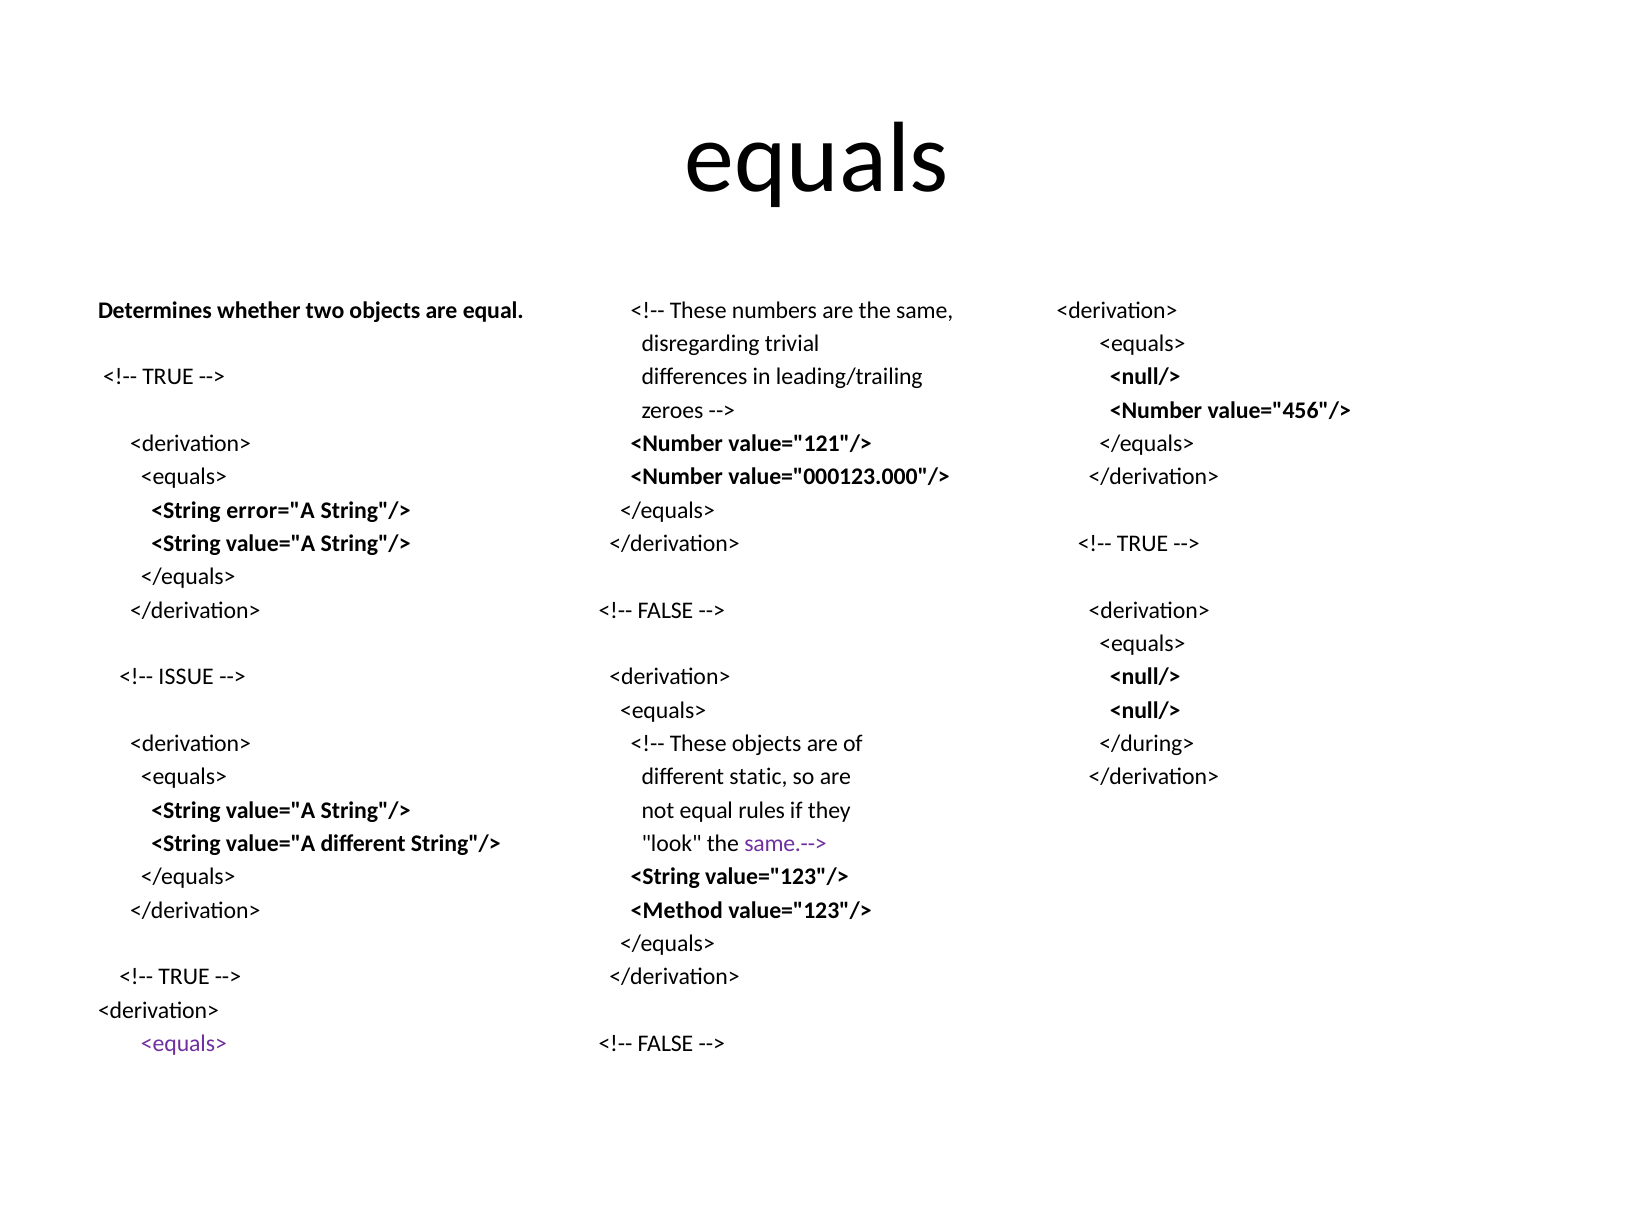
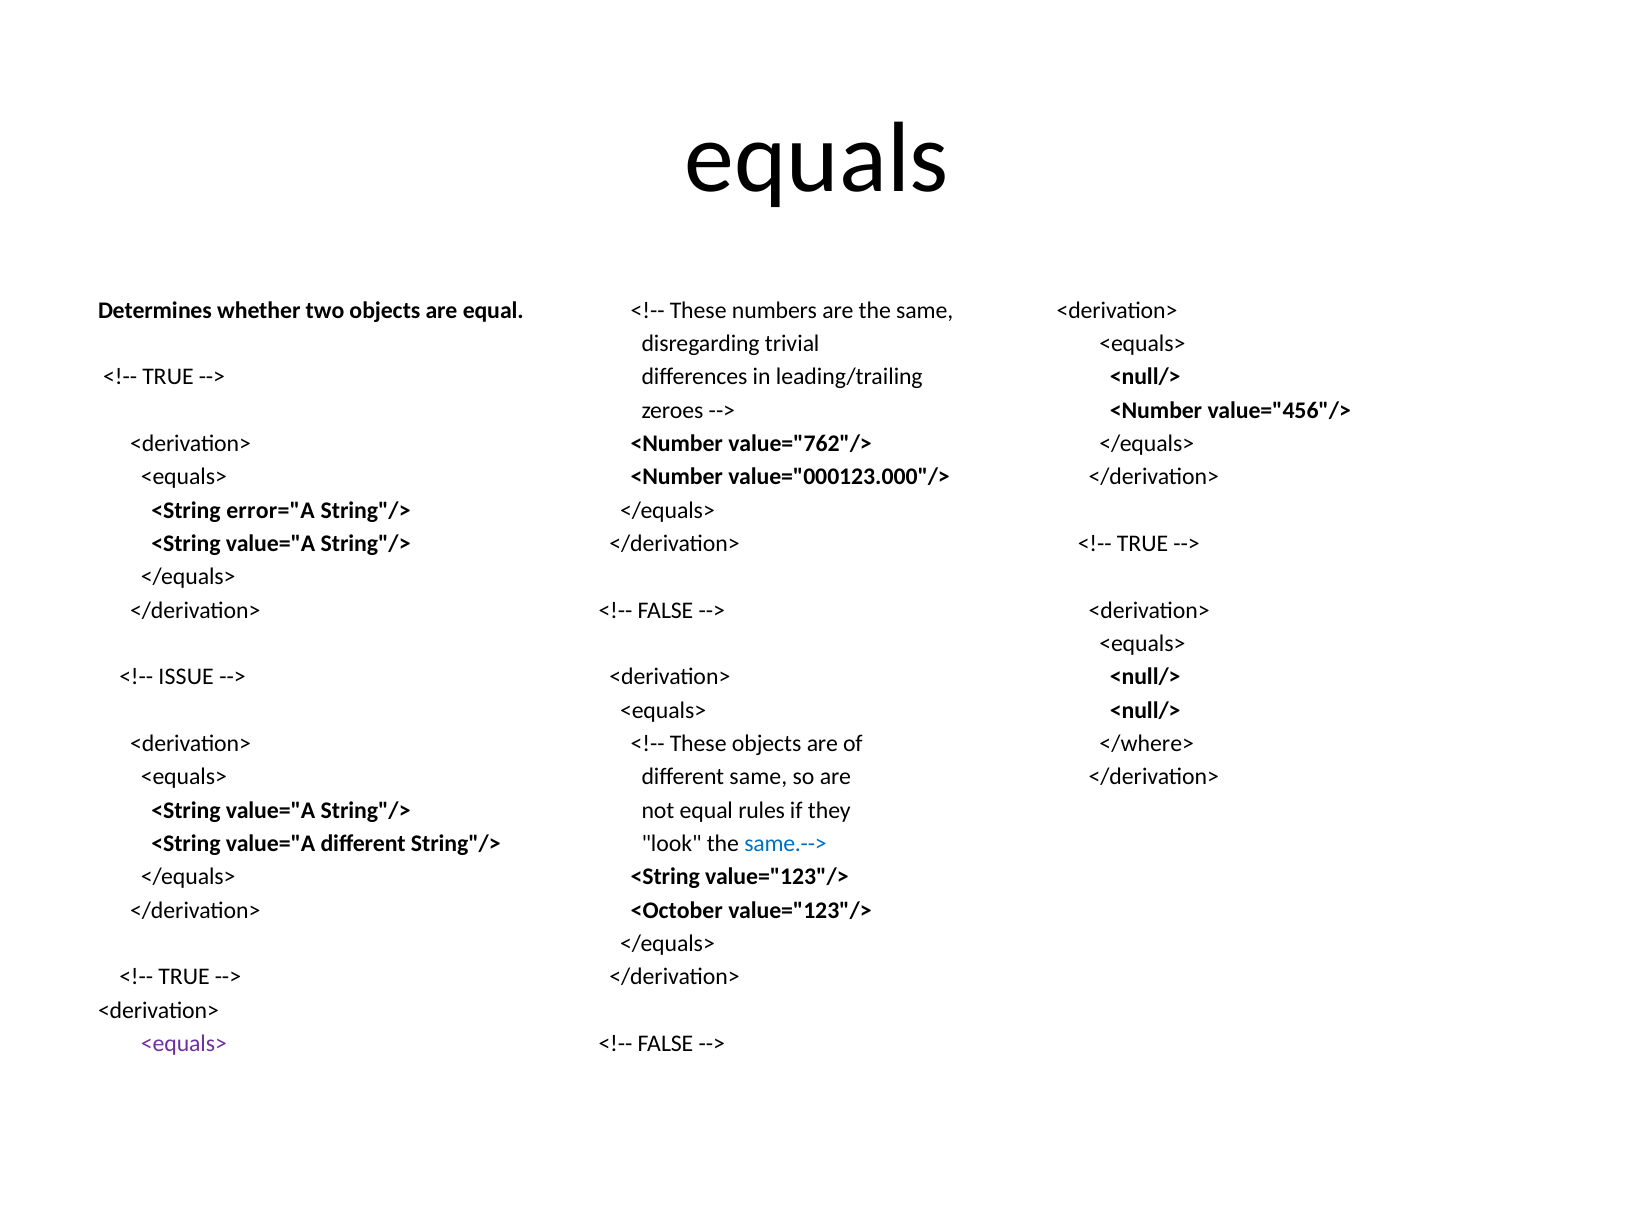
value="121"/>: value="121"/> -> value="762"/> (800, 443)
</during>: </during> -> </where> (1147, 743)
different static: static -> same (758, 777)
same.--> colour: purple -> blue (785, 843)
<Method: <Method -> <October (677, 910)
